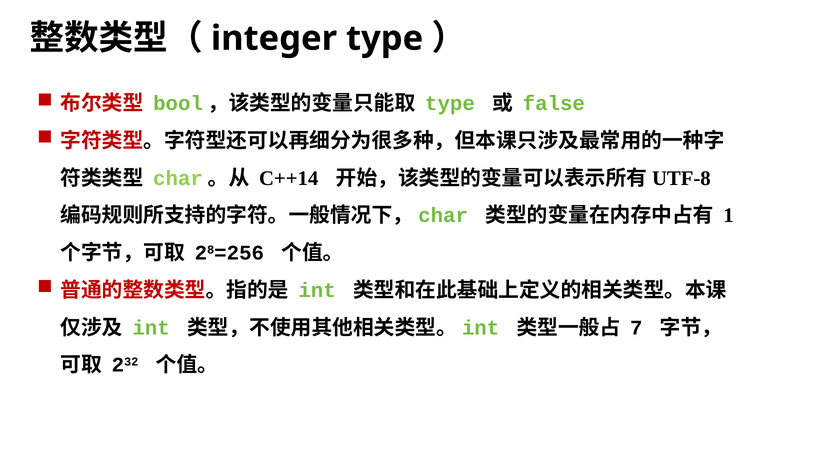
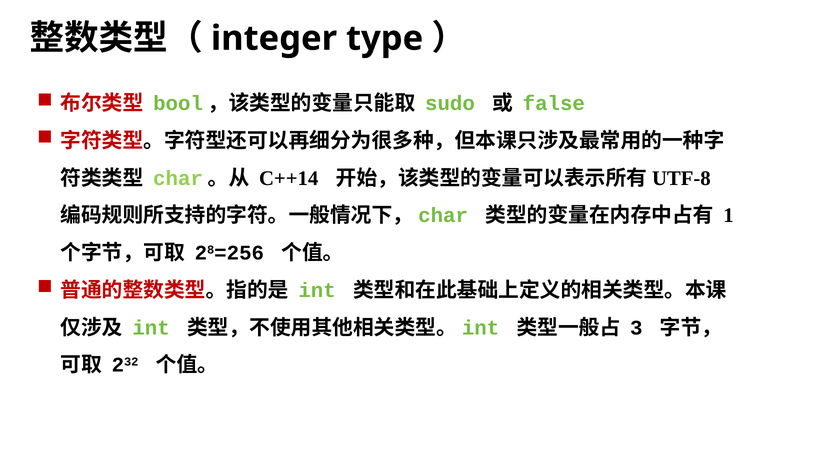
type: type -> sudo (450, 104)
7: 7 -> 3 (636, 328)
